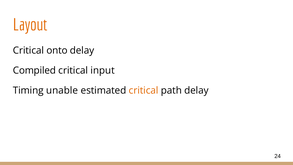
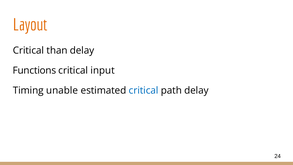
onto: onto -> than (57, 50)
Compiled: Compiled -> Functions (34, 70)
critical colour: orange -> blue (144, 90)
